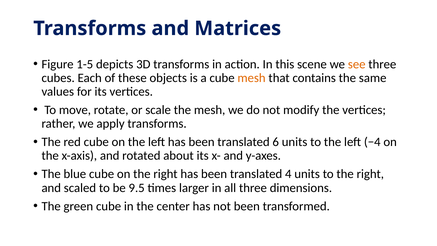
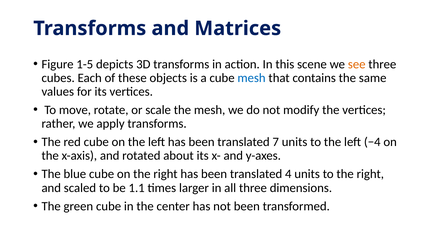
mesh colour: orange -> blue (252, 78)
6: 6 -> 7 (276, 142)
9.5: 9.5 -> 1.1 (137, 188)
